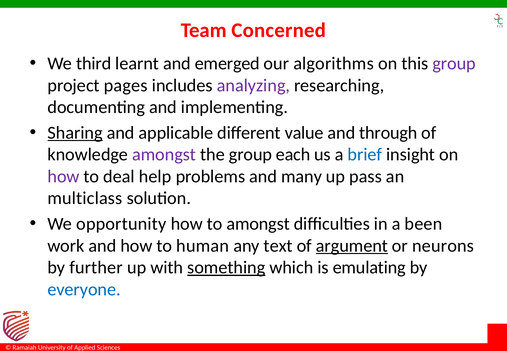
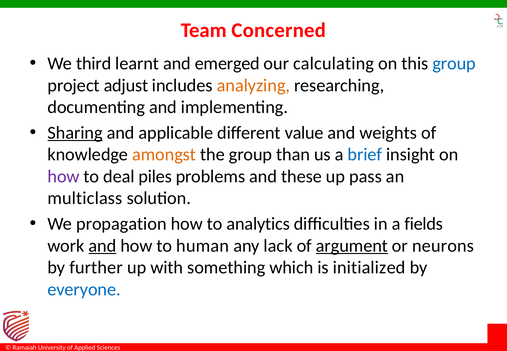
algorithms: algorithms -> calculating (334, 64)
group colour: purple -> blue (454, 64)
pages: pages -> adjust (126, 85)
analyzing colour: purple -> orange (253, 85)
through: through -> weights (388, 133)
amongst colour: purple -> orange (164, 155)
each: each -> than (293, 155)
help: help -> piles (155, 176)
many: many -> these (301, 176)
opportunity: opportunity -> propagation (121, 224)
to amongst: amongst -> analytics (258, 224)
been: been -> fields (424, 224)
and underline: none -> present (103, 246)
text: text -> lack (278, 246)
something underline: present -> none (226, 268)
emulating: emulating -> initialized (369, 268)
